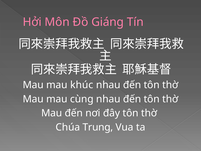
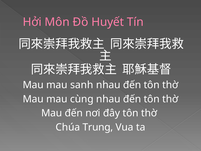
Giáng: Giáng -> Huyết (108, 22)
khúc: khúc -> sanh (82, 85)
